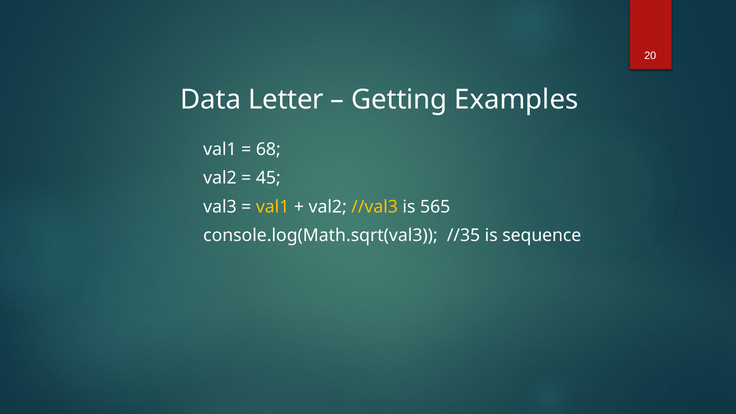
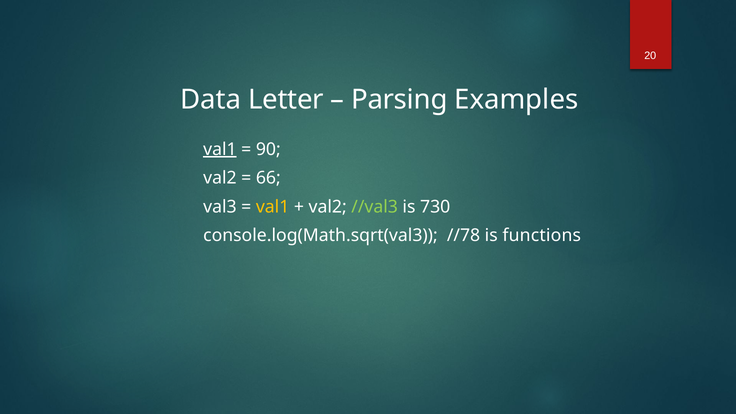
Getting: Getting -> Parsing (399, 99)
val1 underline: none -> present (220, 149)
68: 68 -> 90 (268, 149)
45: 45 -> 66 (268, 178)
//val3 colour: yellow -> light green (375, 207)
565: 565 -> 730 (435, 207)
//35: //35 -> //78 (464, 236)
sequence: sequence -> functions (542, 236)
